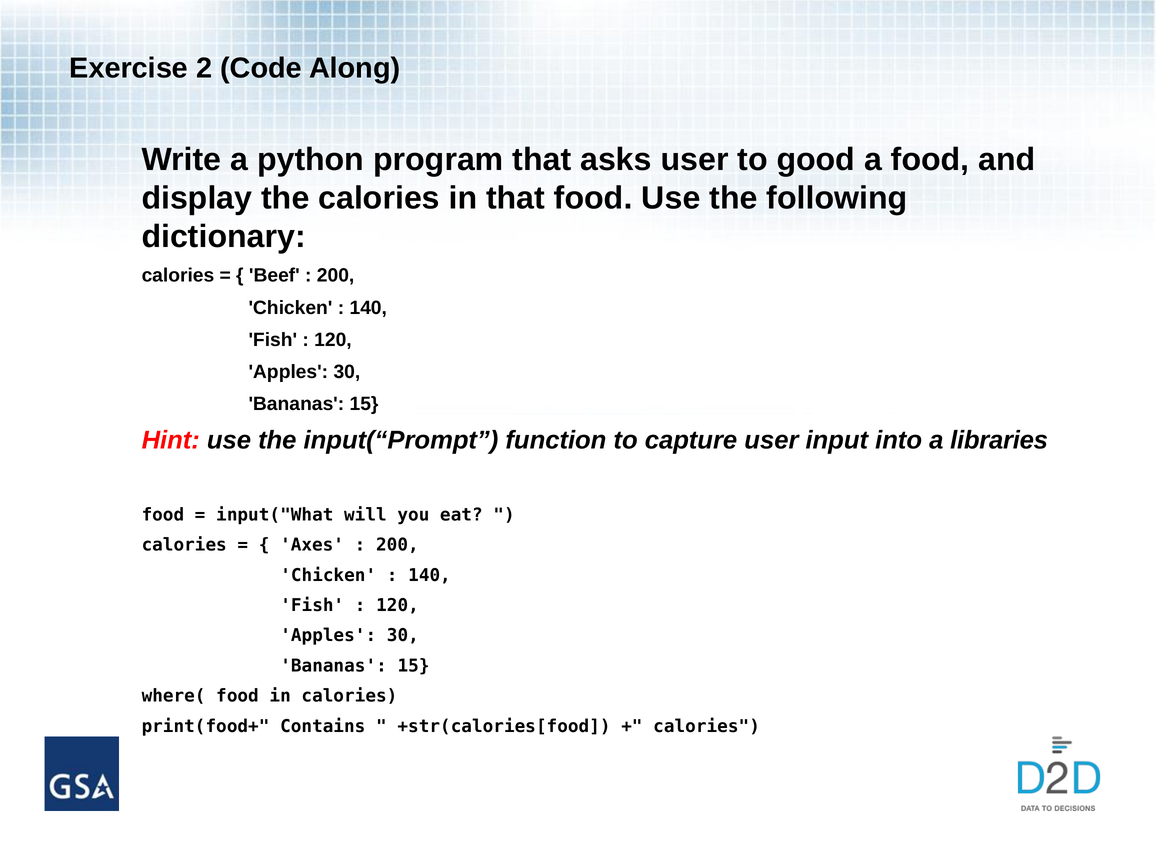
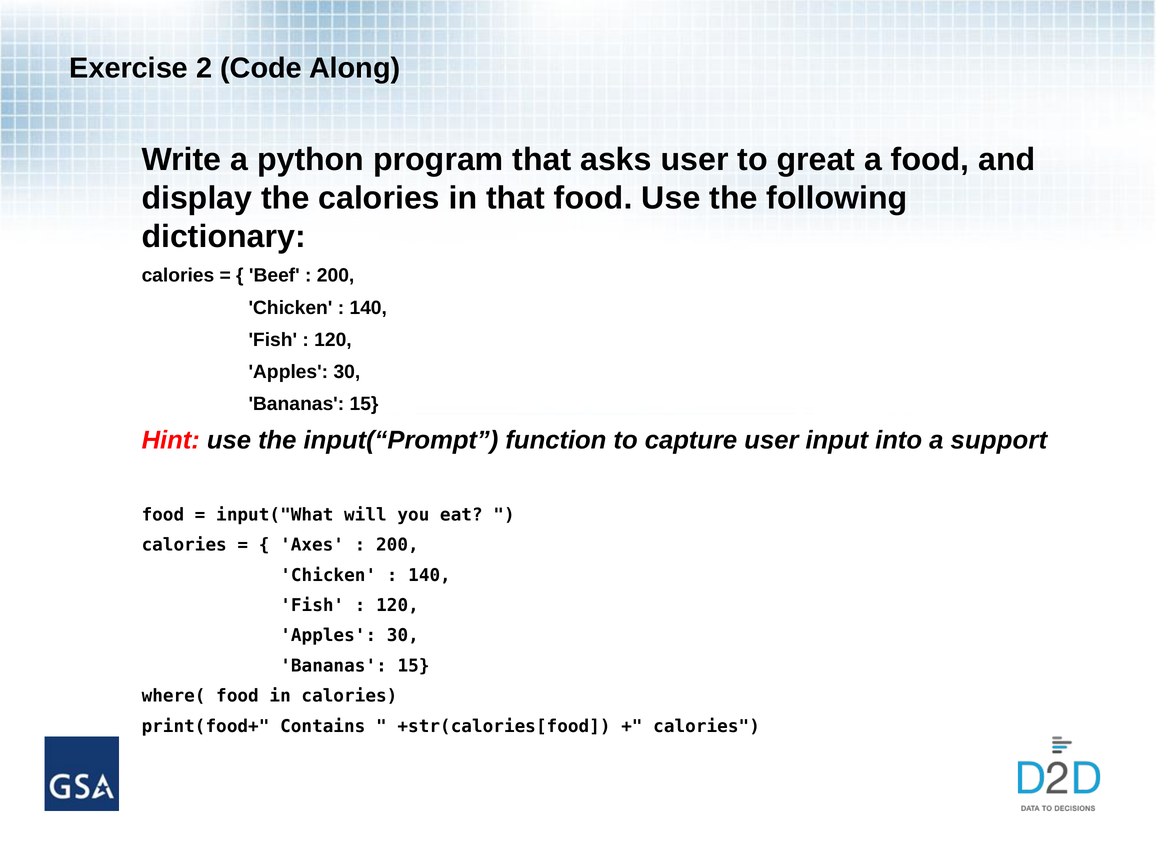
good: good -> great (816, 160)
libraries: libraries -> support (999, 441)
